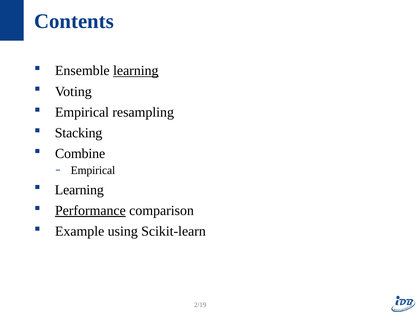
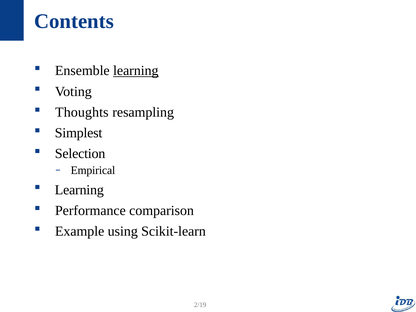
Empirical: Empirical -> Thoughts (82, 112)
Stacking: Stacking -> Simplest (79, 133)
Combine: Combine -> Selection (80, 154)
Performance underline: present -> none (90, 211)
